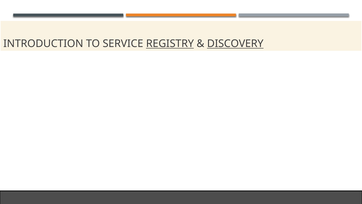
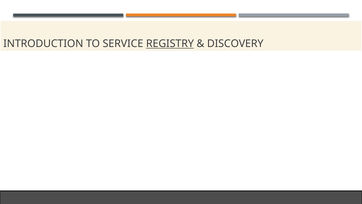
DISCOVERY underline: present -> none (235, 44)
